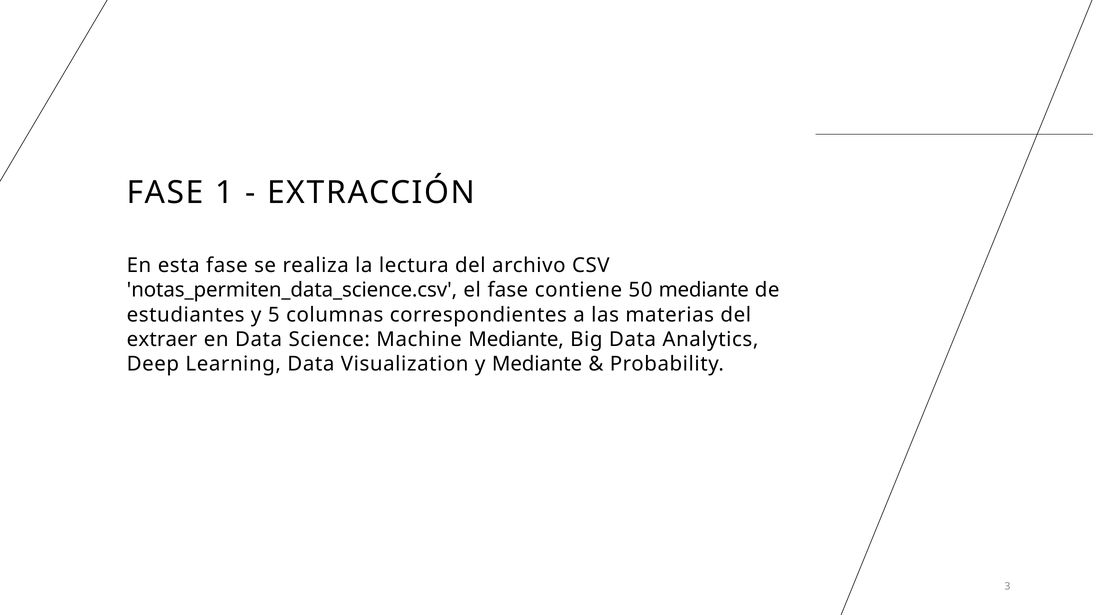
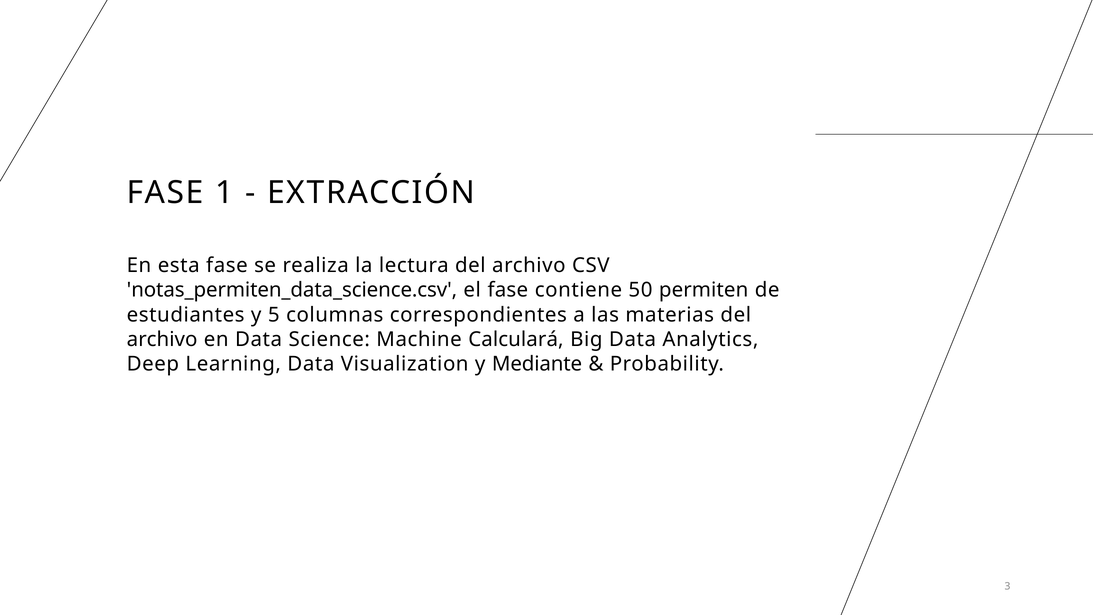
50 mediante: mediante -> permiten (704, 290)
extraer: extraer -> archivo (162, 339)
Machine Mediante: Mediante -> Calculará (516, 339)
